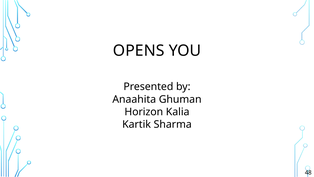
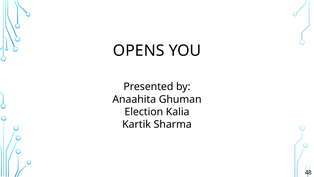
Horizon: Horizon -> Election (144, 112)
